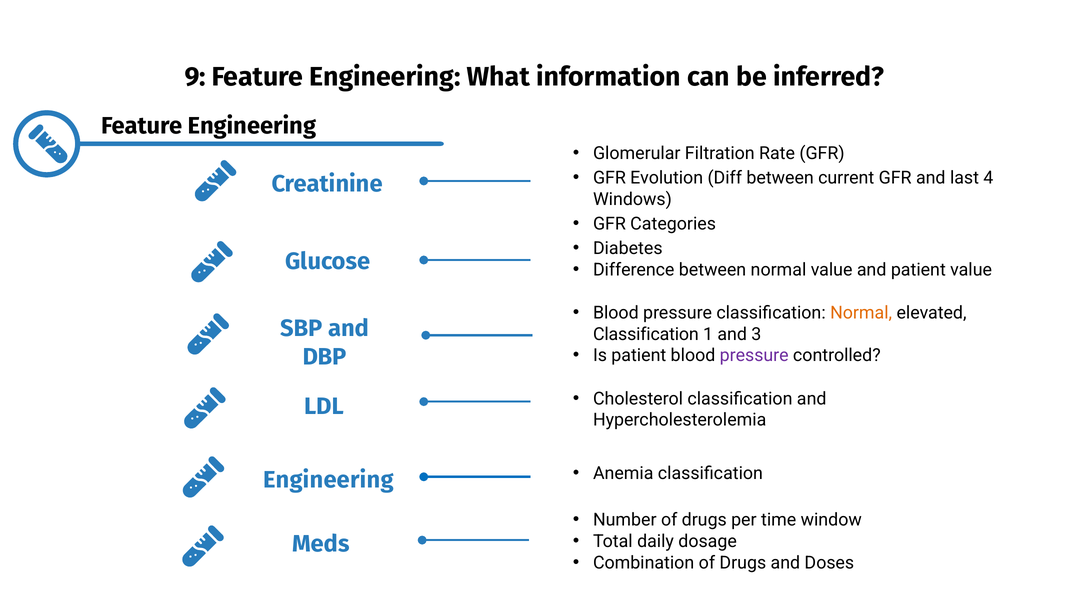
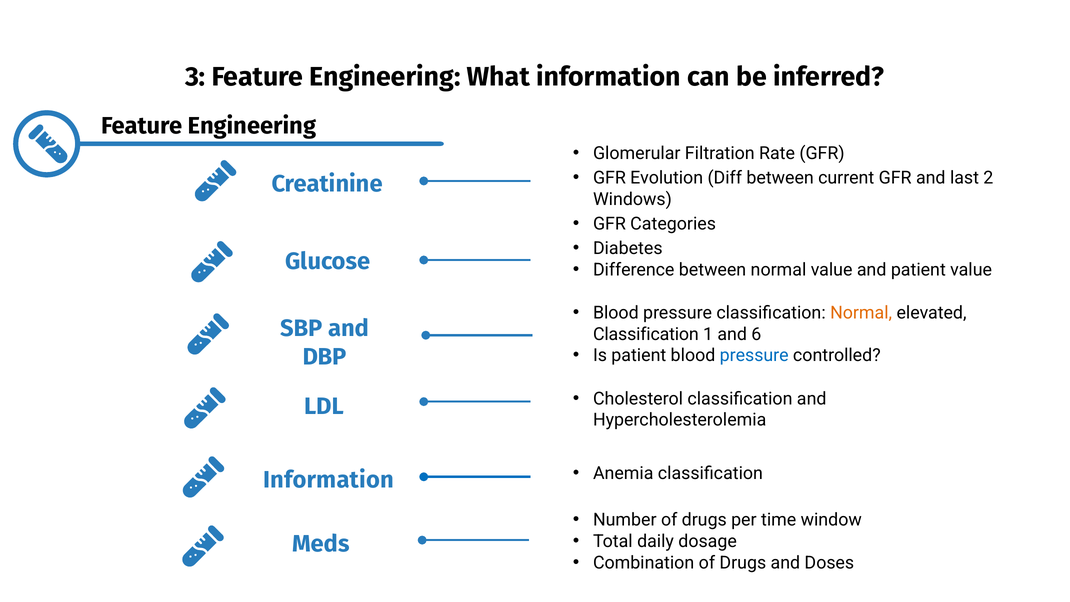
9: 9 -> 3 (195, 77)
4: 4 -> 2 (988, 178)
3: 3 -> 6 (756, 334)
pressure colour: purple -> blue (754, 356)
Engineering: Engineering -> Information (328, 480)
